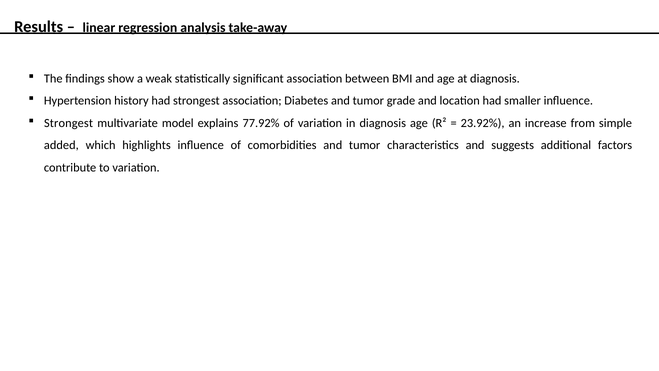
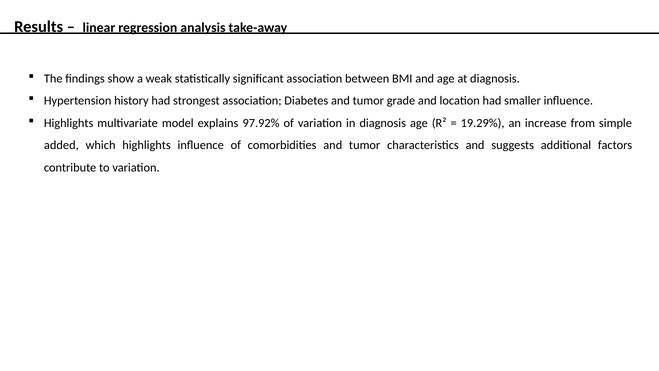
Strongest: Strongest -> Highlights (69, 123)
77.92%: 77.92% -> 97.92% (261, 123)
23.92%: 23.92% -> 19.29% (483, 123)
